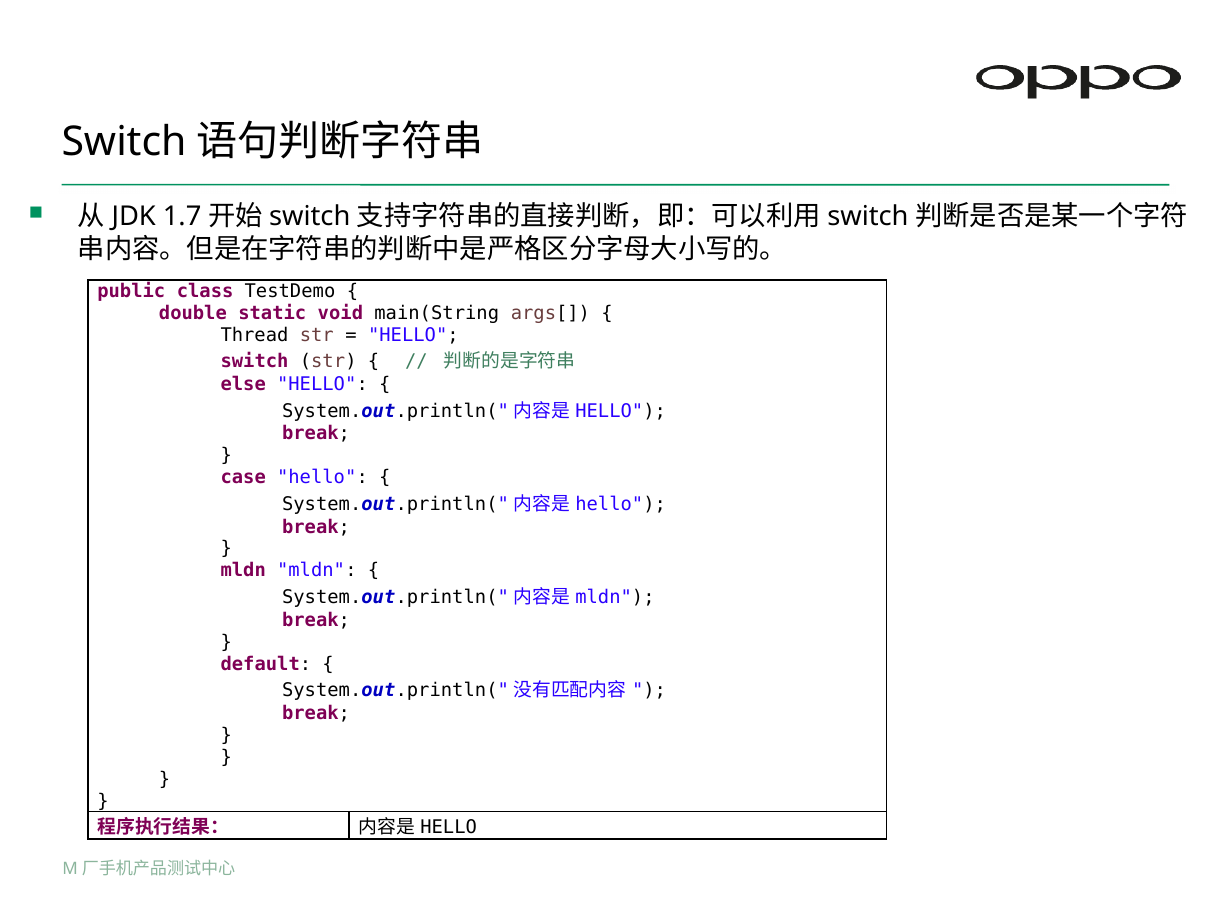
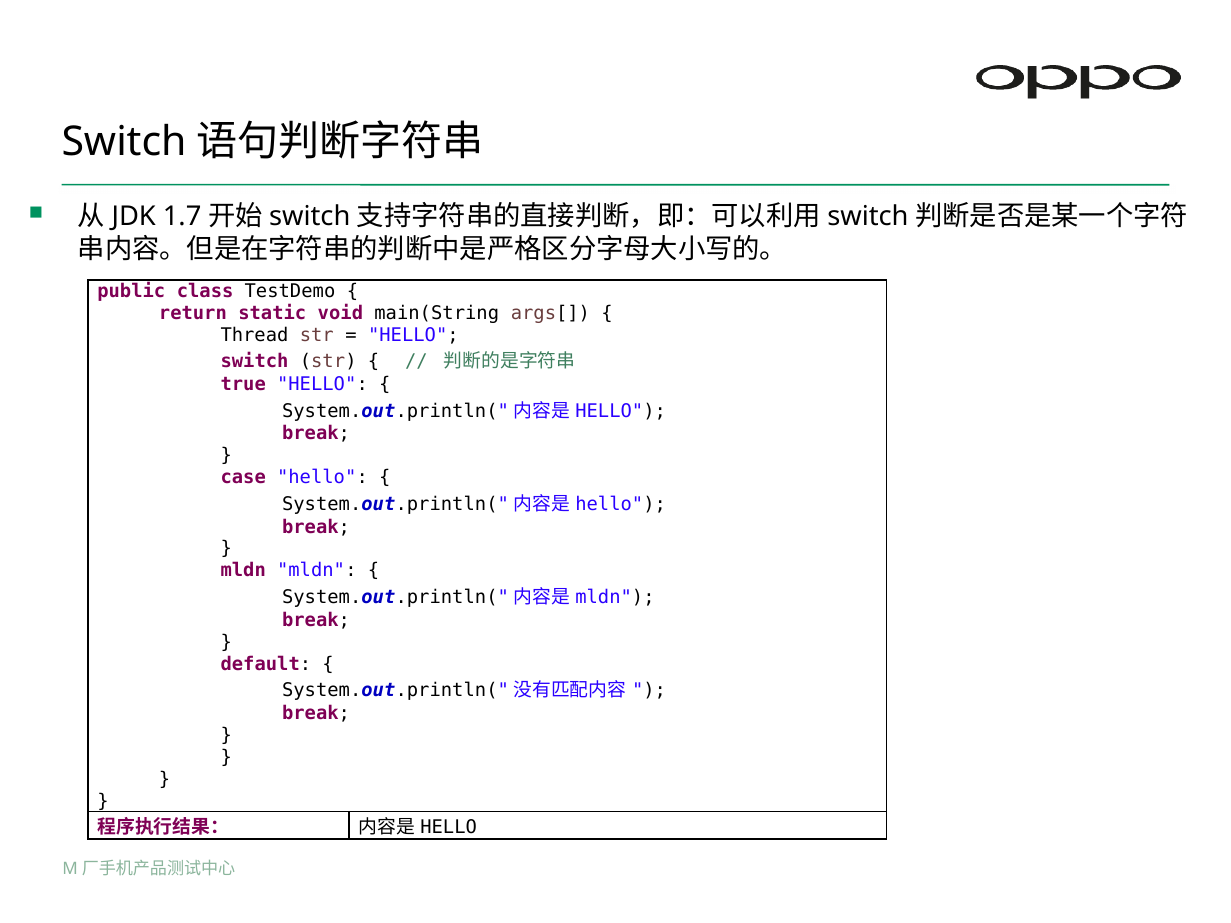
double: double -> return (193, 313)
else: else -> true (243, 385)
